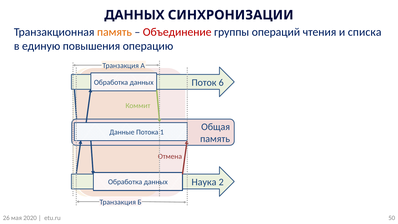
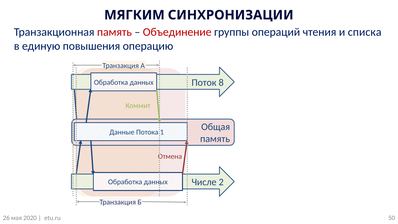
ДАННЫХ: ДАННЫХ -> МЯГКИМ (134, 15)
память colour: orange -> red (114, 32)
6: 6 -> 8 (221, 83)
Наука: Наука -> Числе (204, 182)
